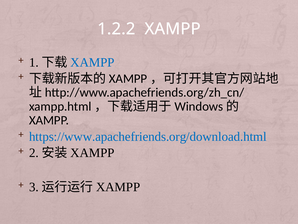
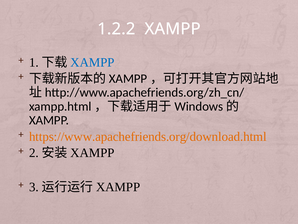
https://www.apachefriends.org/download.html colour: blue -> orange (148, 136)
